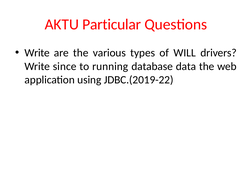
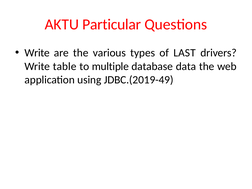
WILL: WILL -> LAST (185, 53)
since: since -> table (65, 66)
running: running -> multiple (110, 66)
JDBC.(2019-22: JDBC.(2019-22 -> JDBC.(2019-49 (139, 80)
